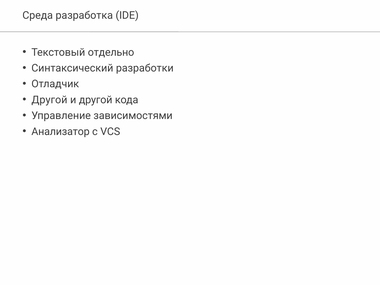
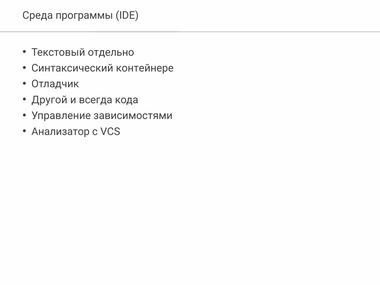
разработка: разработка -> программы (84, 15)
разработки: разработки -> контейнере (145, 68)
и другой: другой -> всегда (96, 100)
